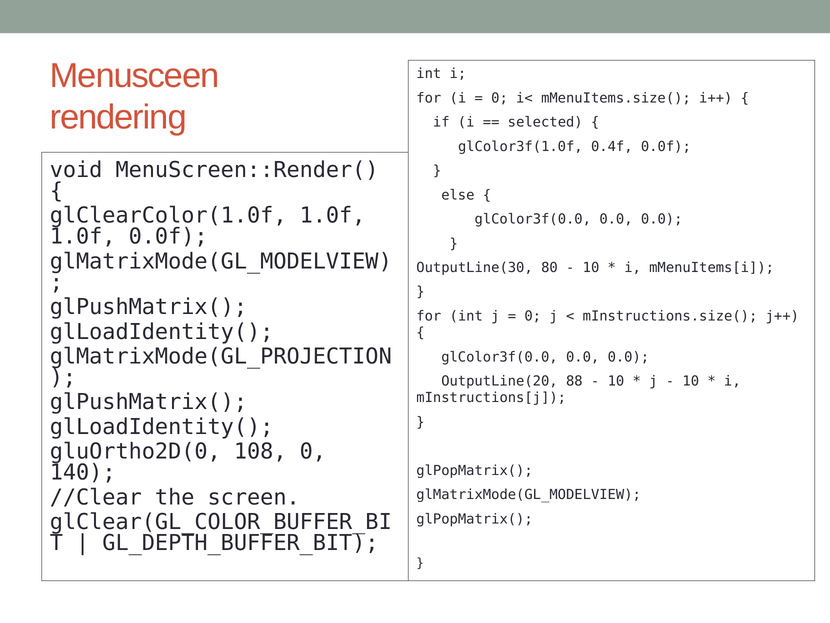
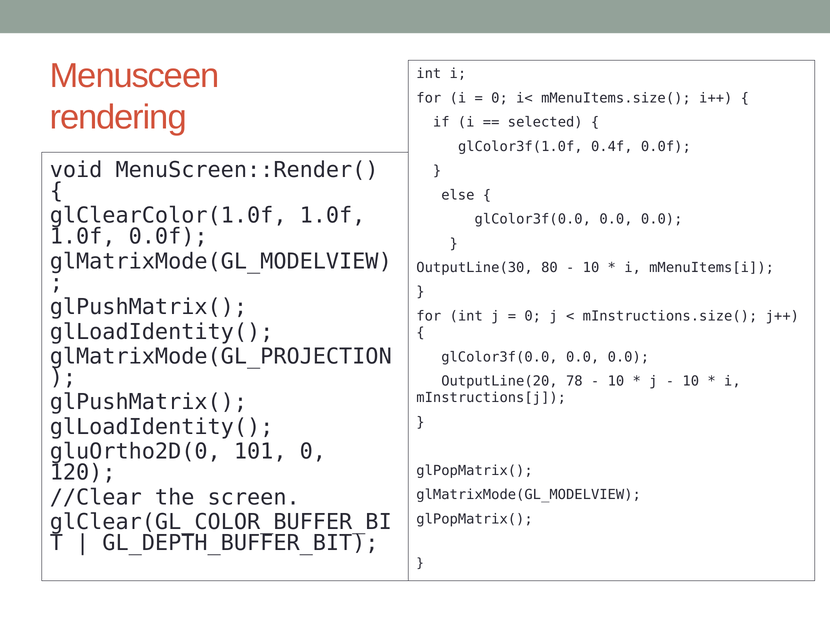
88: 88 -> 78 (574, 381)
108: 108 -> 101 (260, 451)
140: 140 -> 120 (83, 472)
